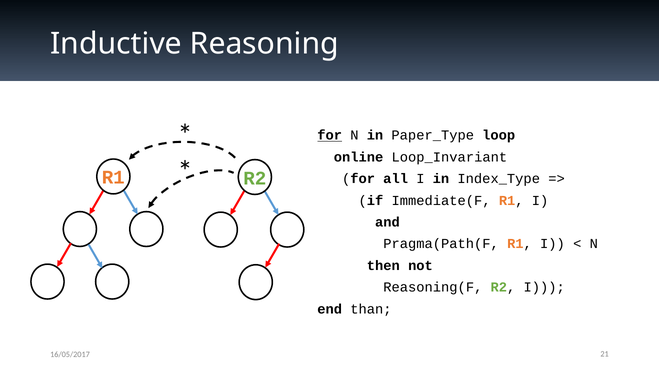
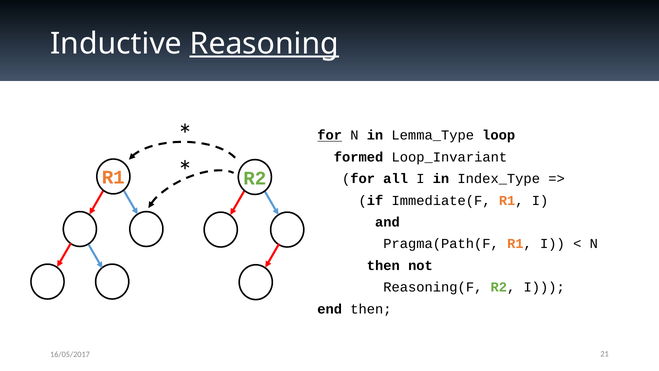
Reasoning underline: none -> present (264, 44)
Paper_Type: Paper_Type -> Lemma_Type (433, 135)
online: online -> formed (359, 157)
end than: than -> then (371, 309)
